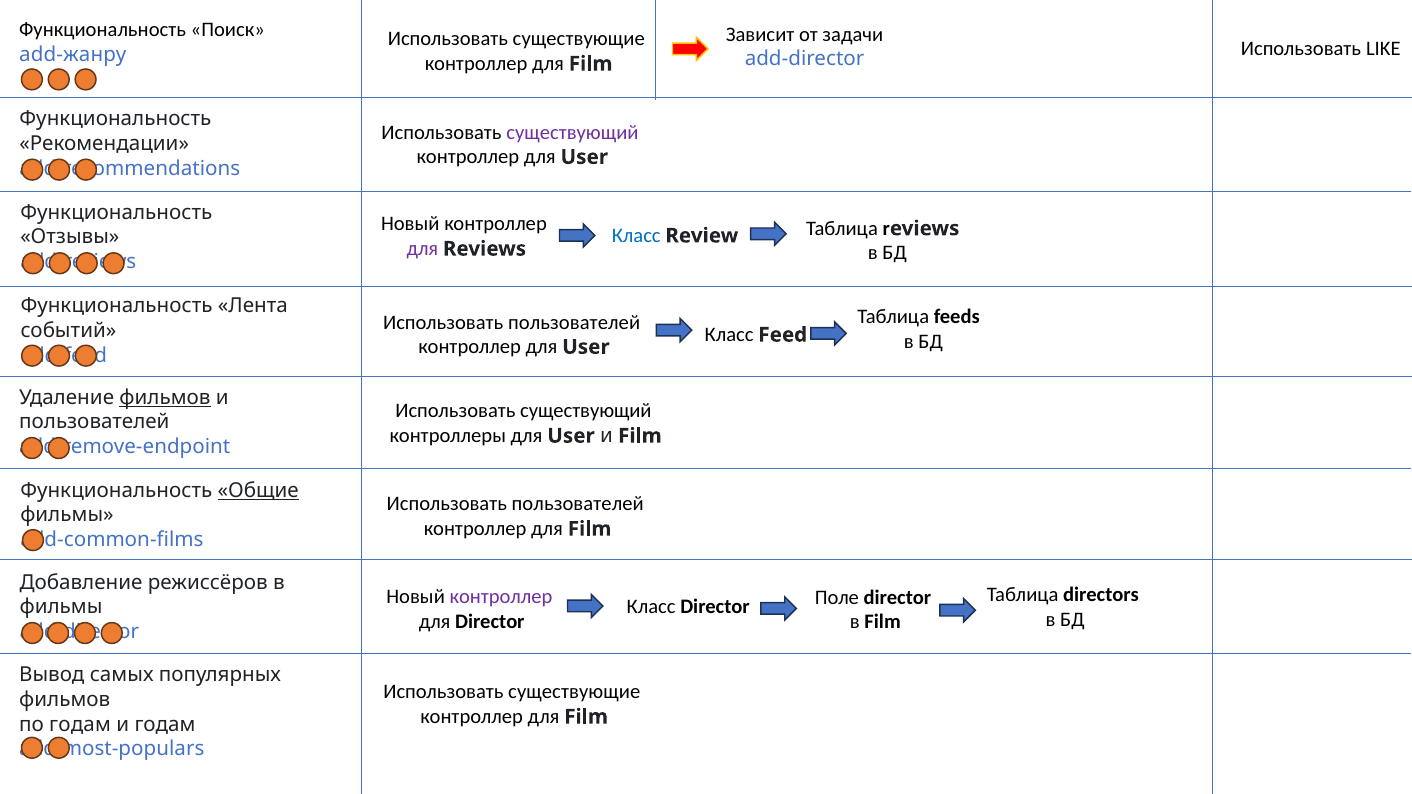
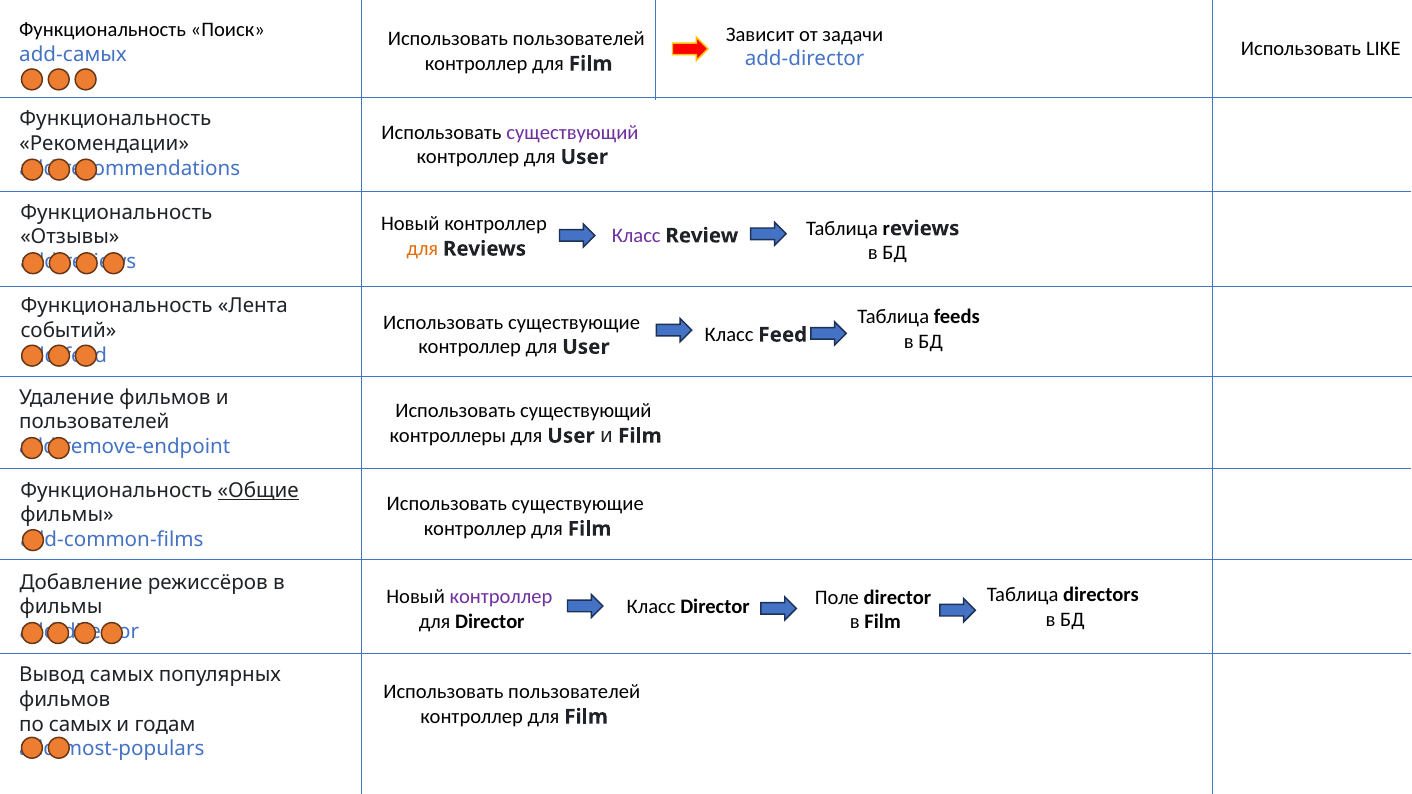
существующие: существующие -> пользователей (579, 39)
add-жанру: add-жанру -> add-самых (73, 54)
Класс colour: blue -> purple (636, 236)
для colour: purple -> orange (422, 249)
пользователей: пользователей -> существующие (574, 322)
фильмов underline: present -> none (165, 397)
пользователей: пользователей -> существующие (578, 504)
существующие: существующие -> пользователей (574, 692)
по годам: годам -> самых (80, 725)
